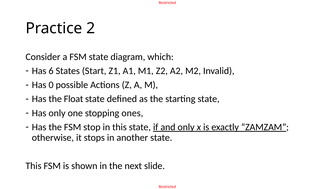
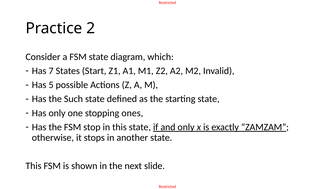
6: 6 -> 7 (51, 71)
0: 0 -> 5 (51, 85)
Float: Float -> Such (73, 99)
